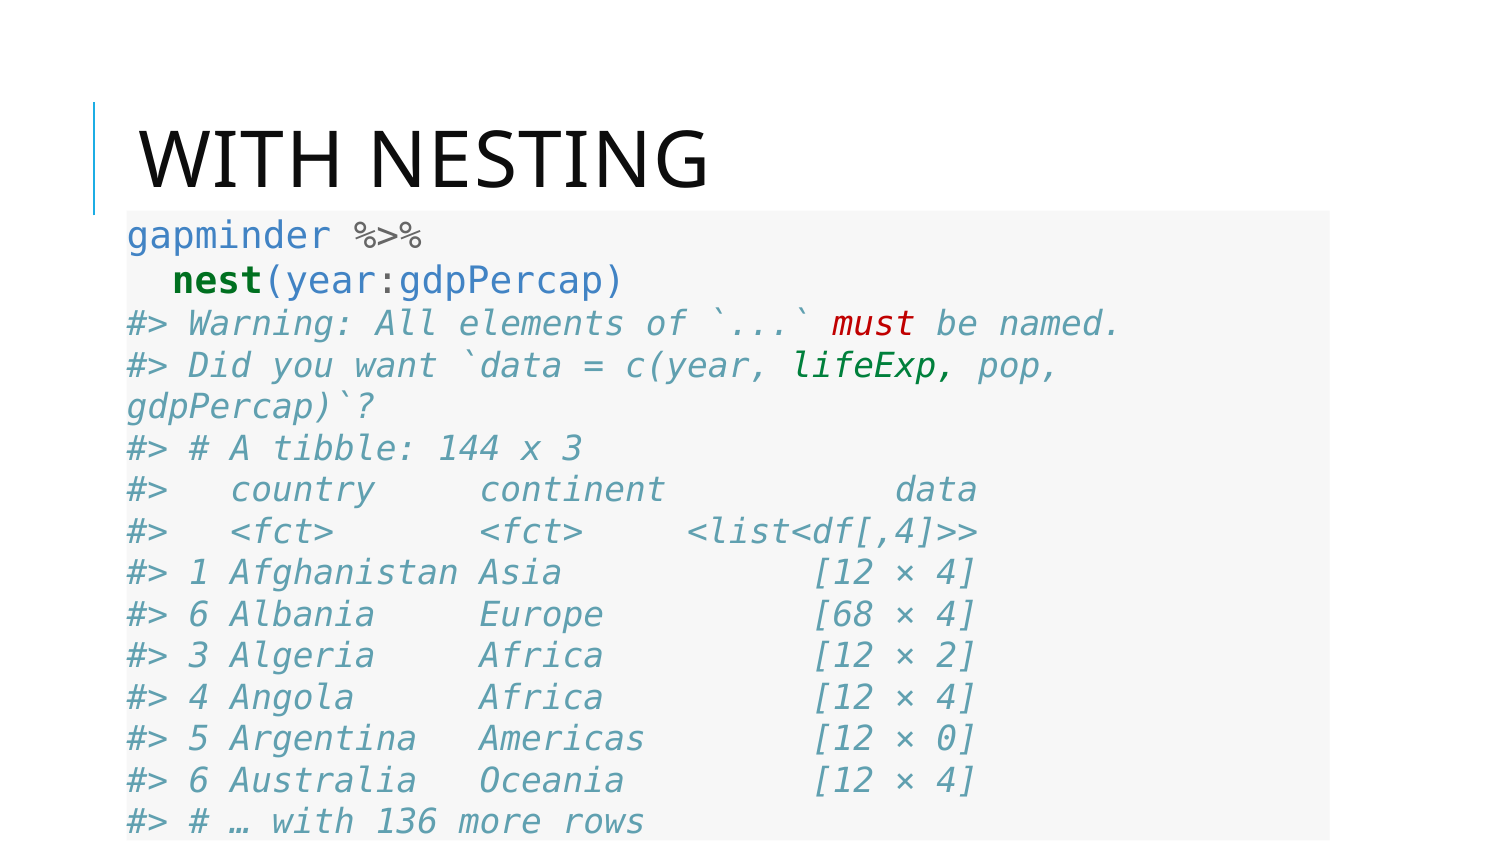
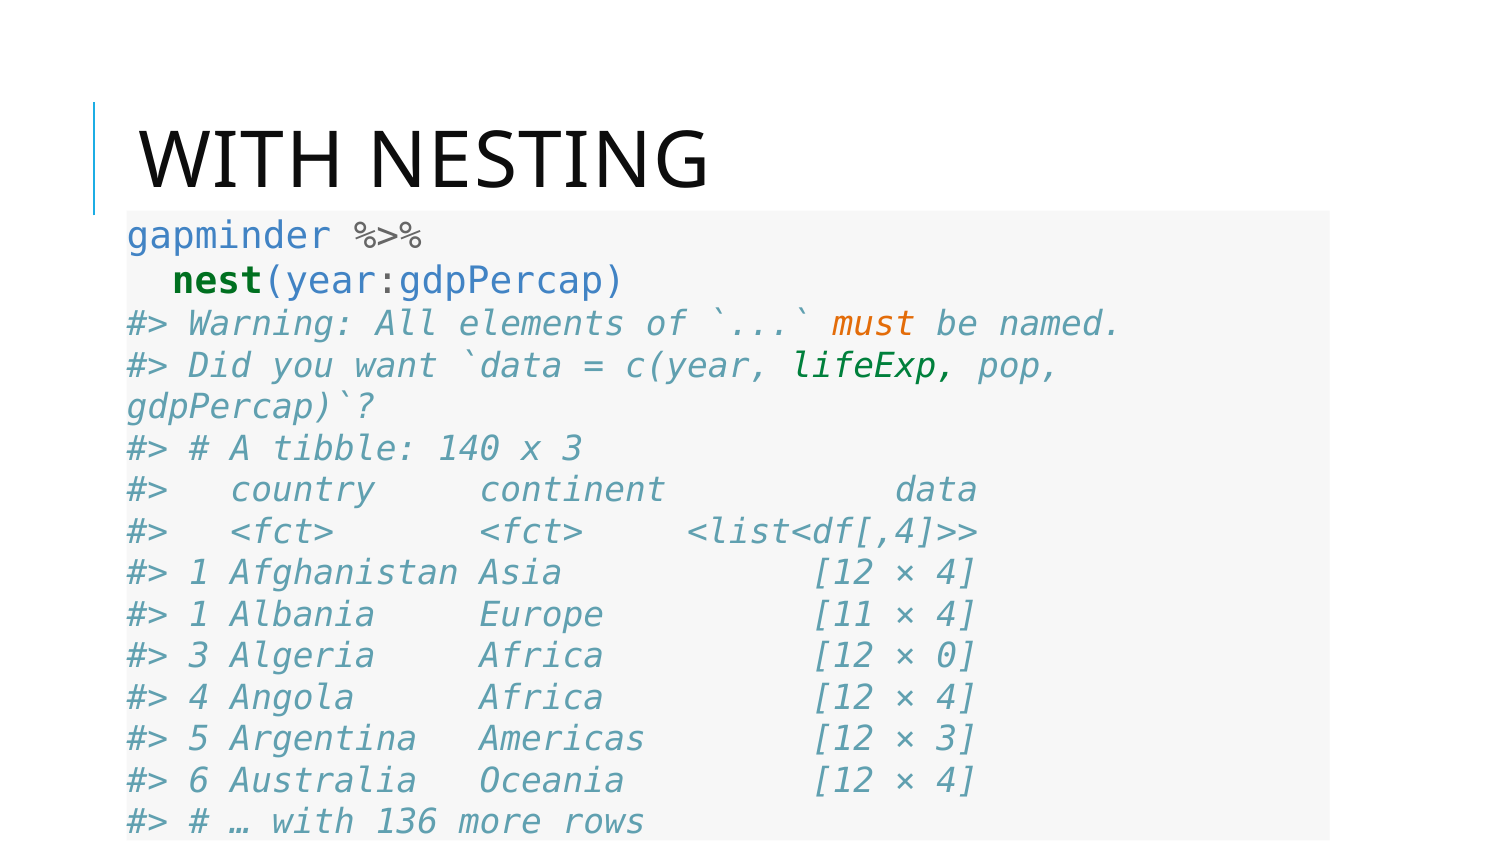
must colour: red -> orange (874, 324)
144: 144 -> 140 (469, 449)
6: 6 -> 1 (199, 615)
68: 68 -> 11 (843, 615)
2: 2 -> 0 (957, 656)
0: 0 -> 3 (957, 739)
